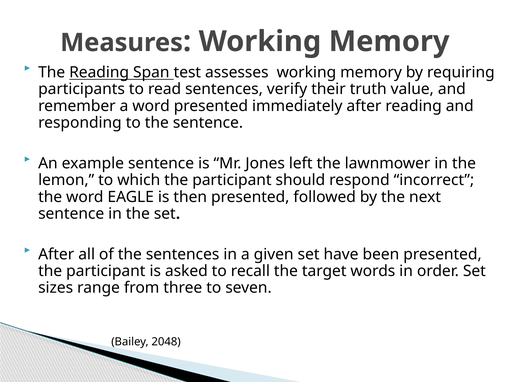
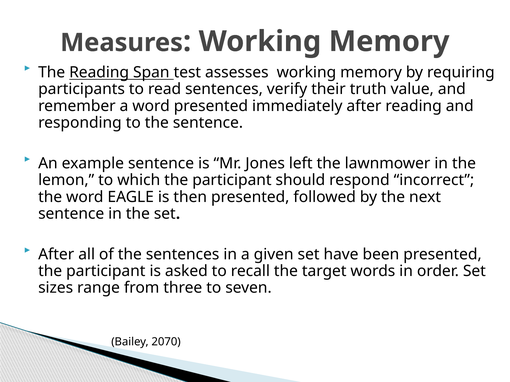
2048: 2048 -> 2070 (166, 342)
